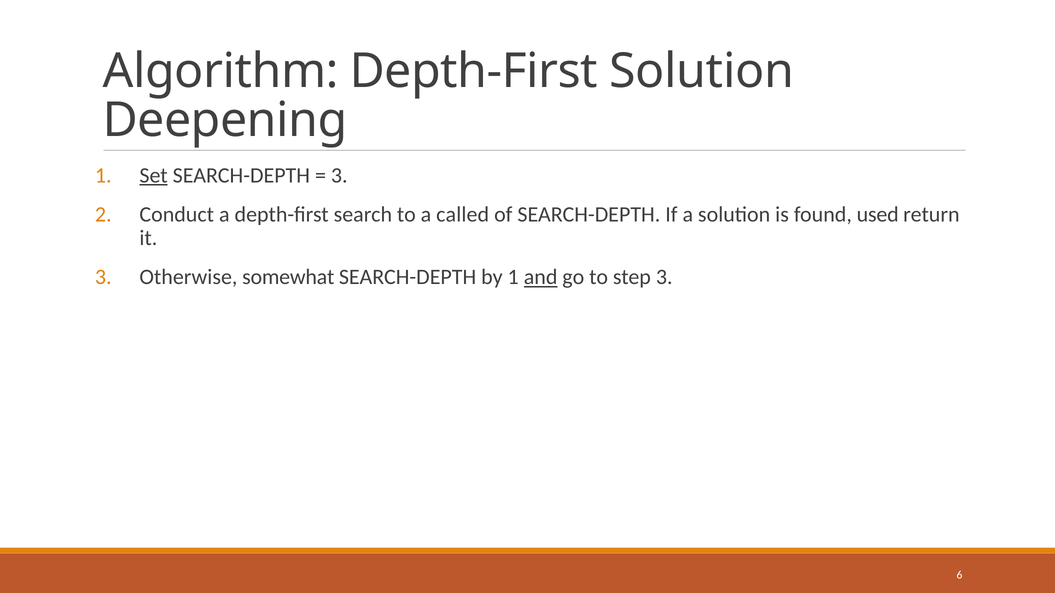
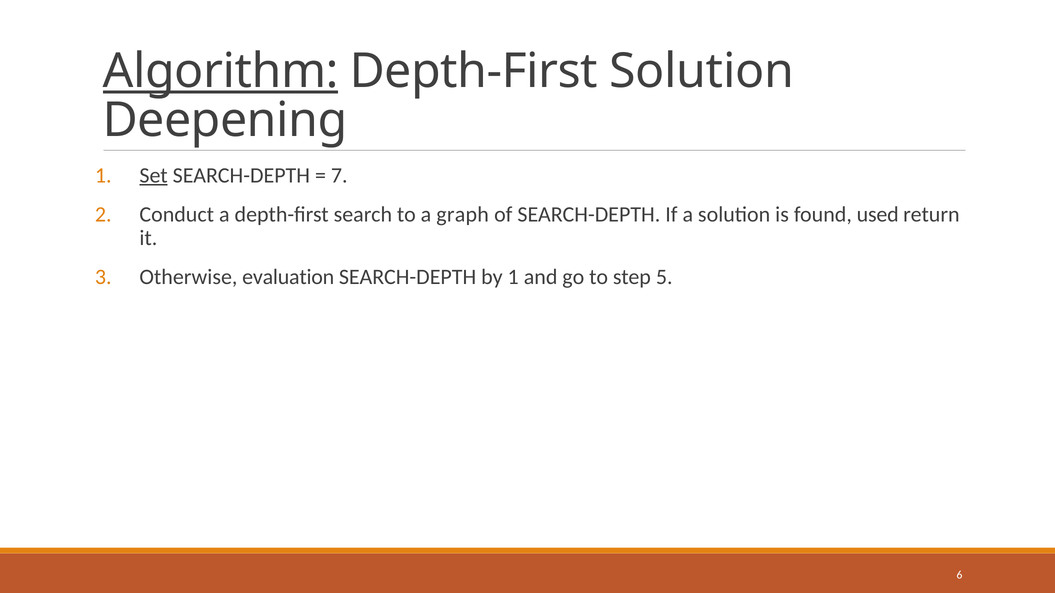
Algorithm underline: none -> present (221, 71)
3: 3 -> 7 (339, 175)
called: called -> graph (463, 215)
somewhat: somewhat -> evaluation (288, 277)
and underline: present -> none (541, 277)
step 3: 3 -> 5 (664, 277)
